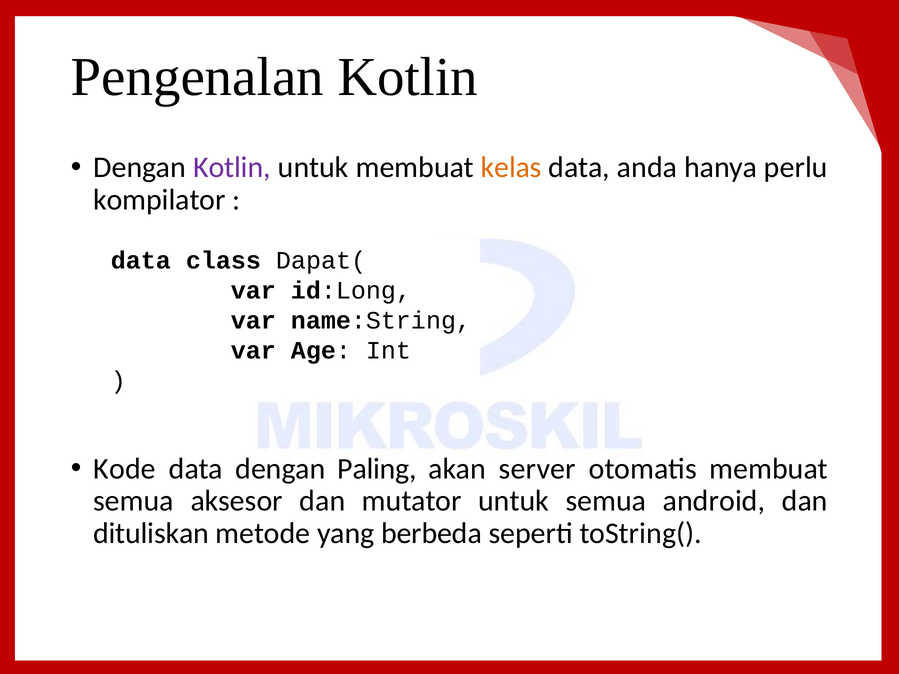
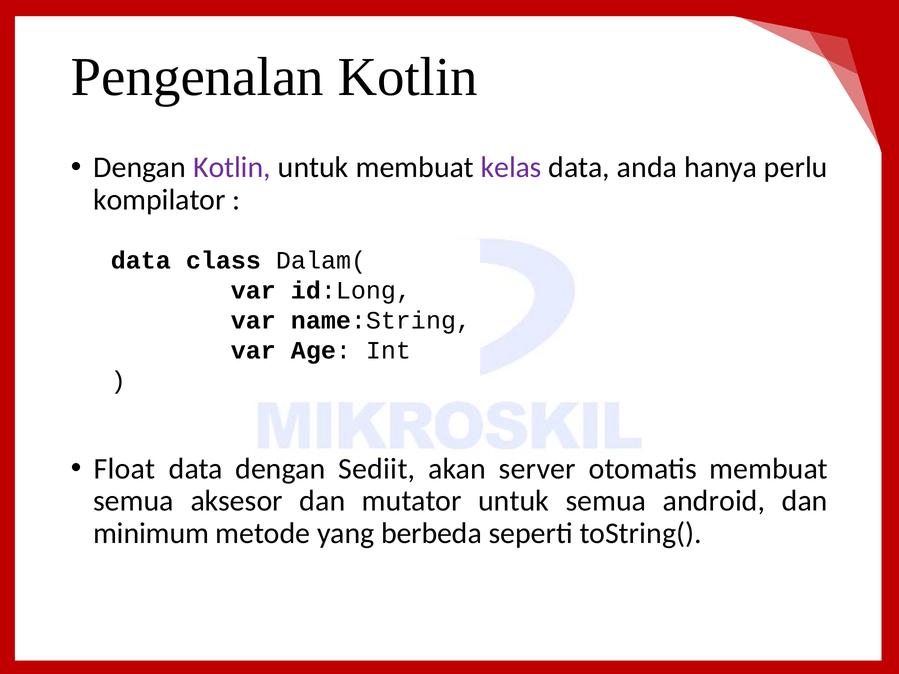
kelas colour: orange -> purple (511, 167)
Dapat(: Dapat( -> Dalam( (321, 261)
Kode: Kode -> Float (125, 469)
Paling: Paling -> Sediit (377, 469)
dituliskan: dituliskan -> minimum (151, 534)
